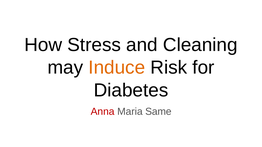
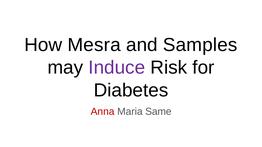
Stress: Stress -> Mesra (94, 45)
Cleaning: Cleaning -> Samples (200, 45)
Induce colour: orange -> purple (117, 68)
